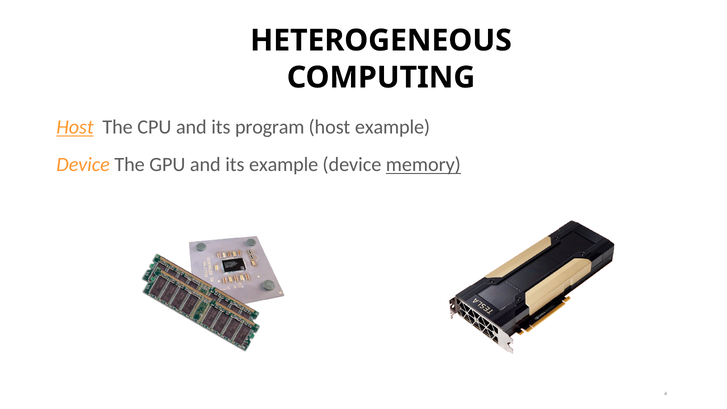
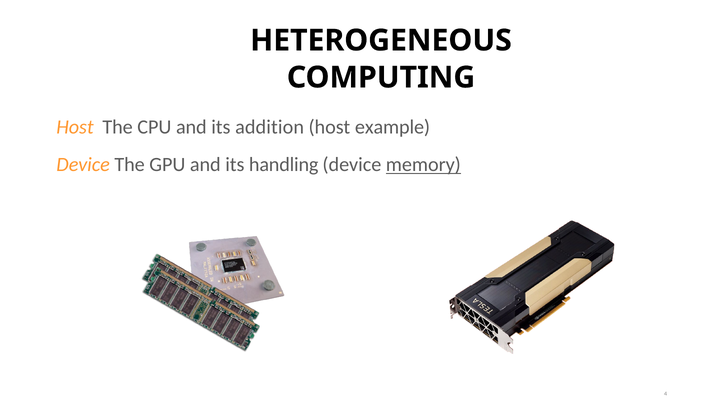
Host underline: present -> none (75, 127)
program: program -> addition (270, 127)
its example: example -> handling (284, 165)
